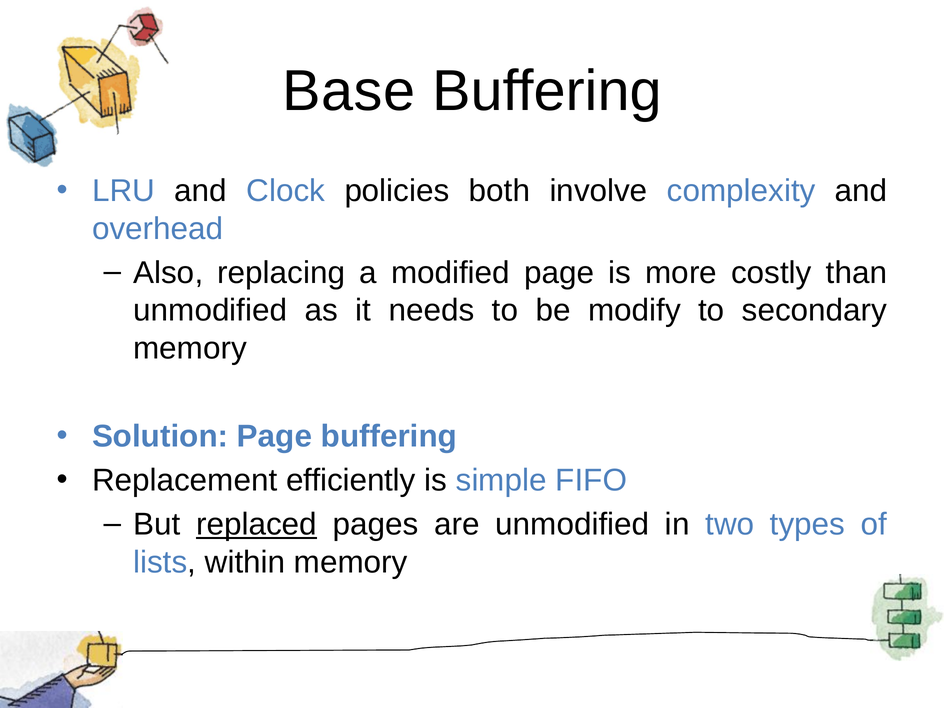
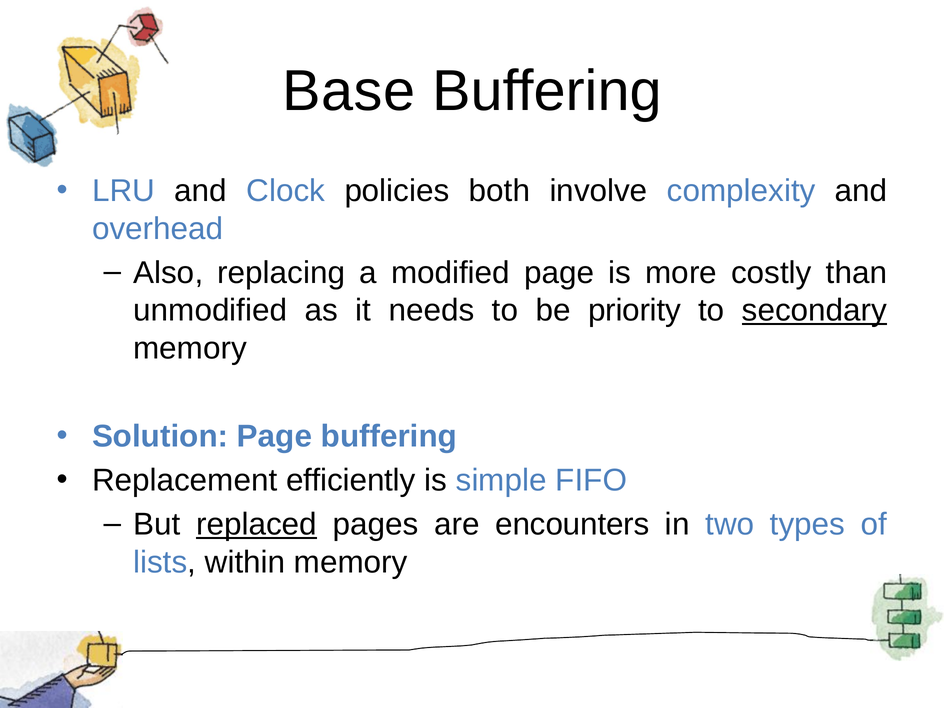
modify: modify -> priority (635, 311)
secondary underline: none -> present (815, 311)
are unmodified: unmodified -> encounters (572, 524)
